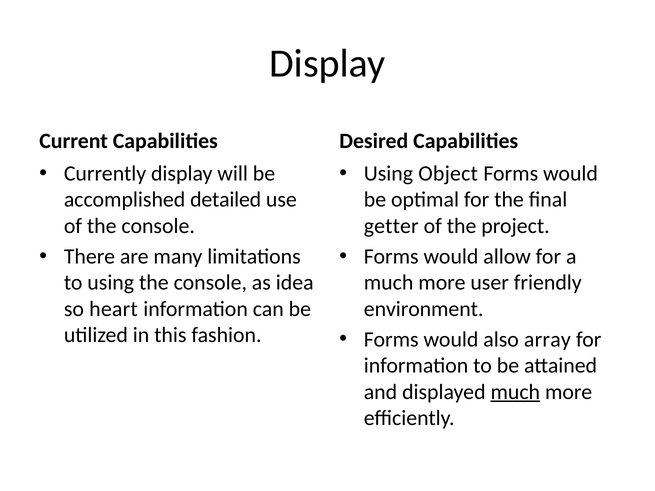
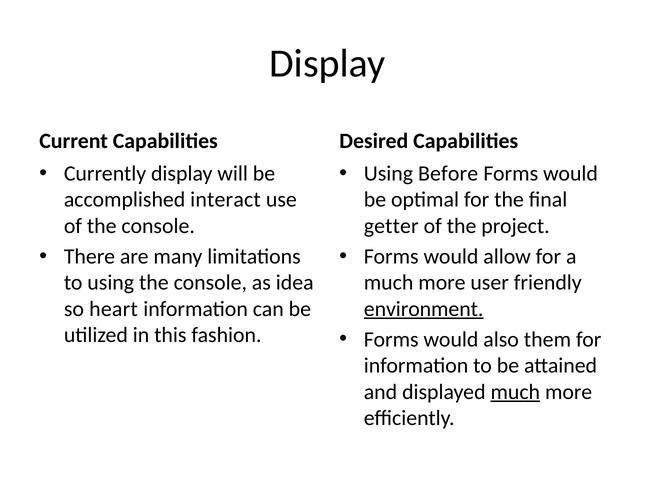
Object: Object -> Before (448, 174)
detailed: detailed -> interact (225, 200)
environment underline: none -> present (424, 309)
array: array -> them (547, 340)
